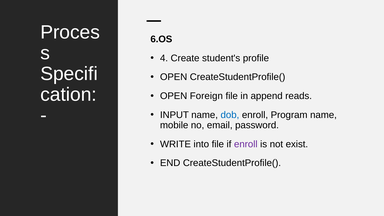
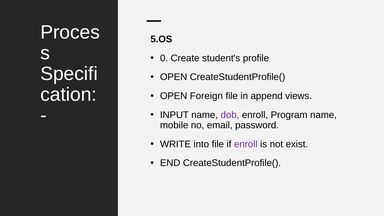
6.OS: 6.OS -> 5.OS (161, 39)
4: 4 -> 0 (164, 58)
reads: reads -> views (299, 96)
dob colour: blue -> purple (230, 115)
